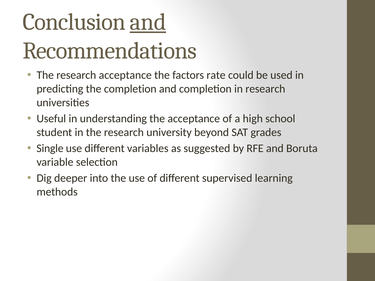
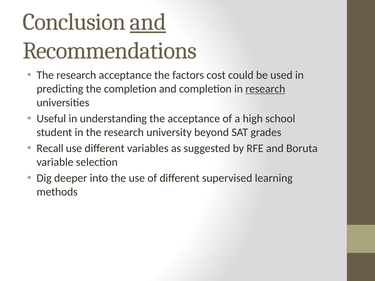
rate: rate -> cost (216, 75)
research underline: none -> present (265, 89)
Single: Single -> Recall (50, 148)
